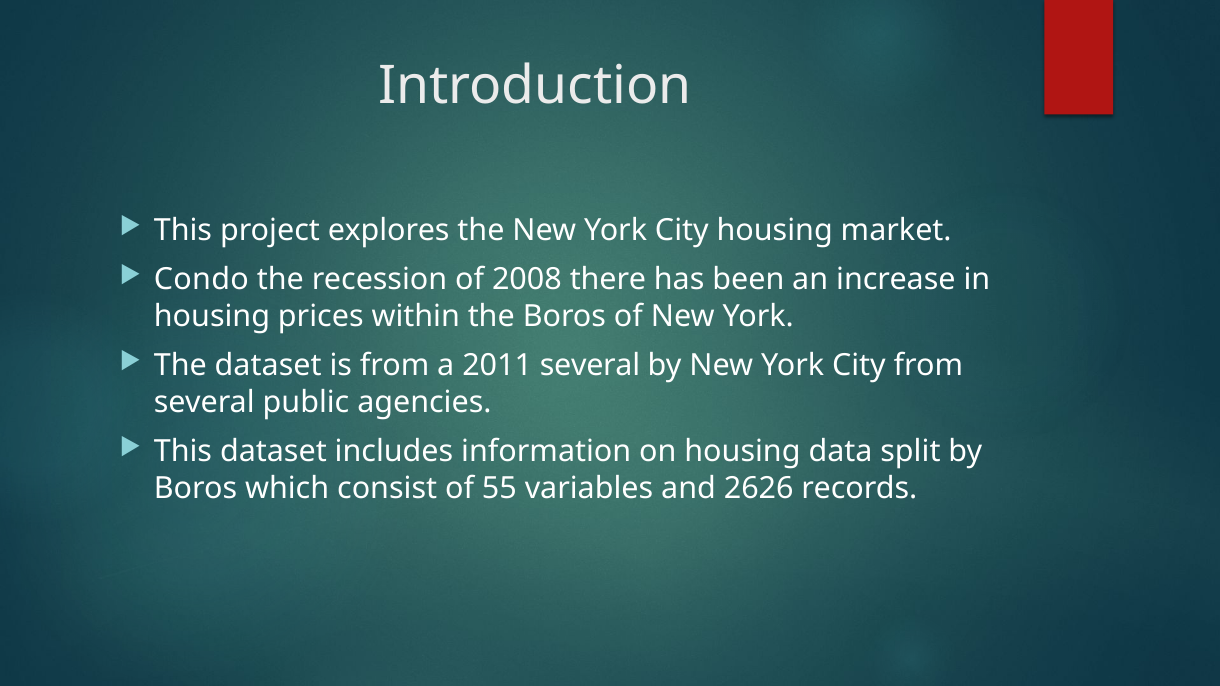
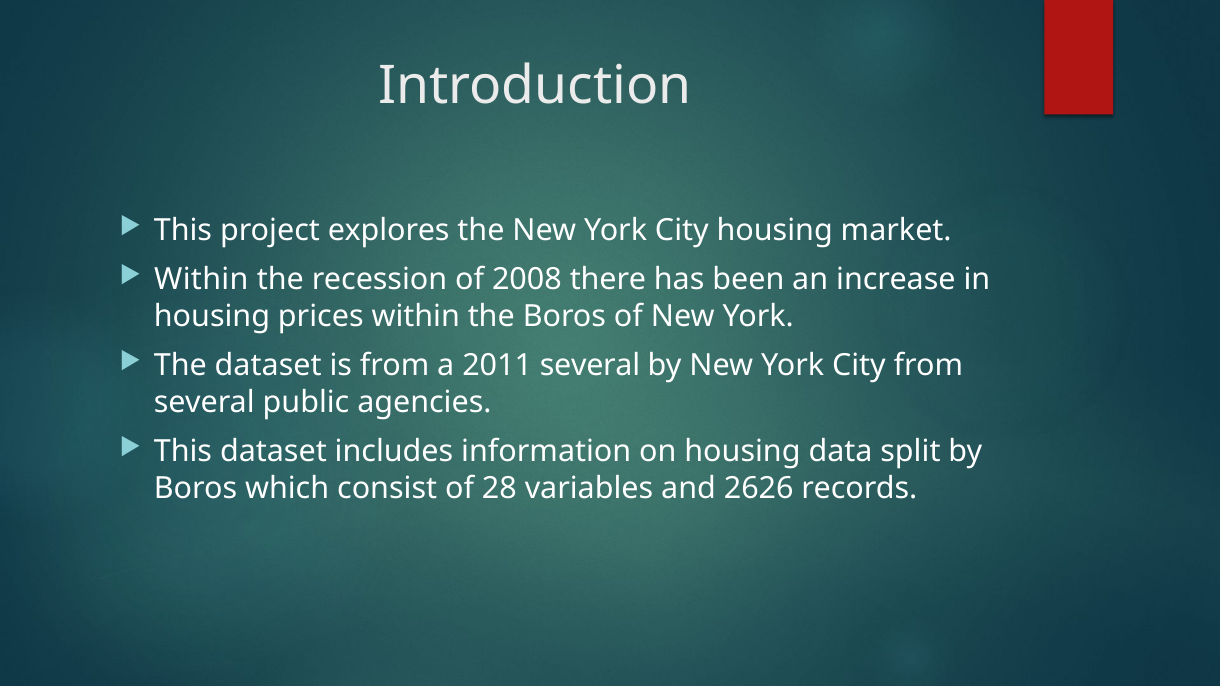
Condo: Condo -> Within (201, 280)
55: 55 -> 28 (499, 488)
